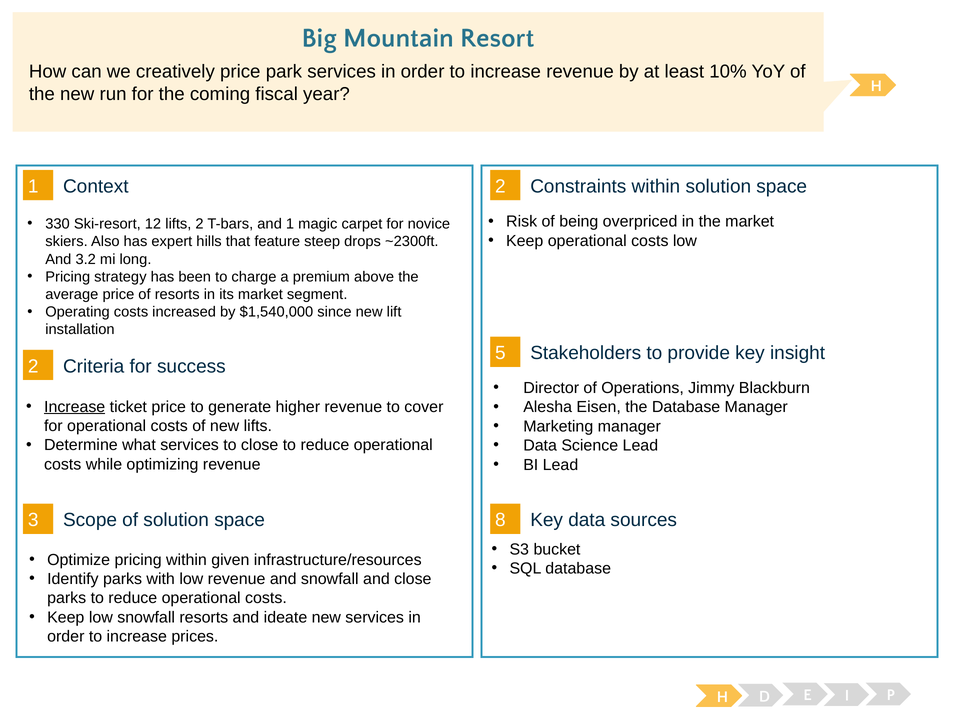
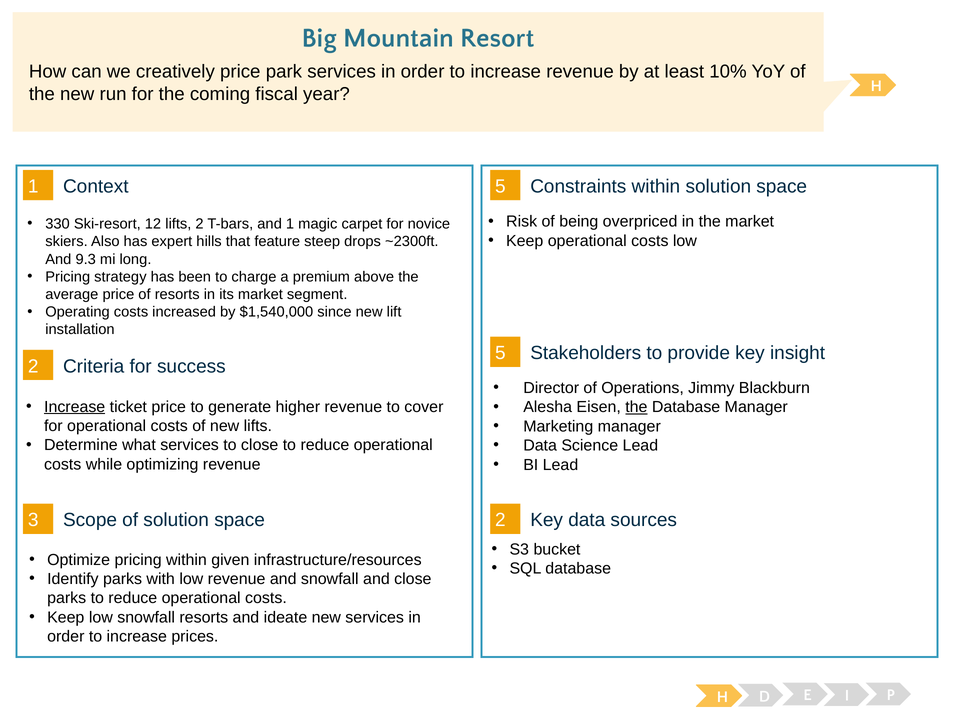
1 2: 2 -> 5 (500, 186)
3.2: 3.2 -> 9.3 (86, 259)
the underline: none -> present (636, 407)
3 8: 8 -> 2 (500, 520)
